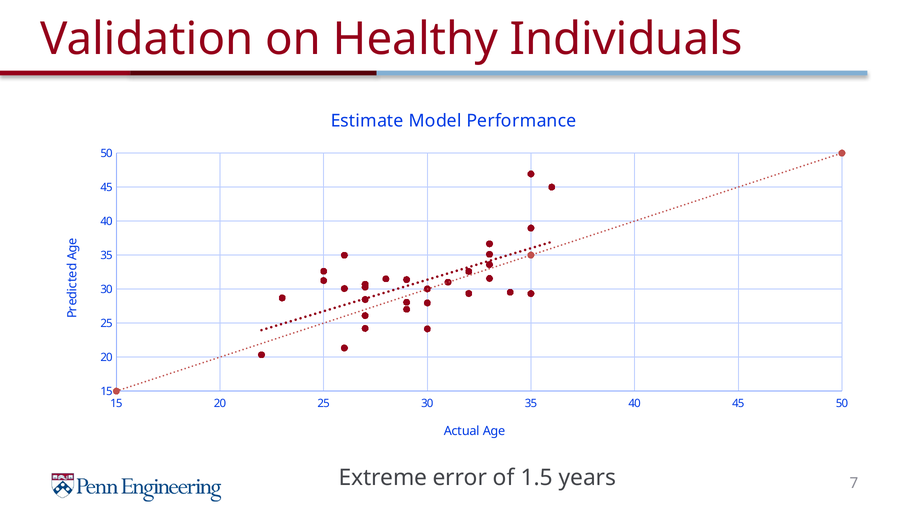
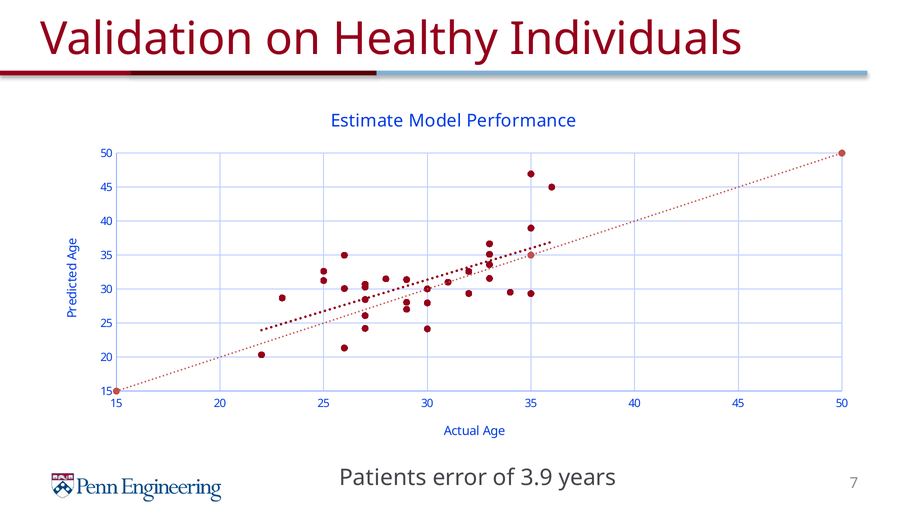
Extreme: Extreme -> Patients (383, 478)
1.5: 1.5 -> 3.9 (537, 478)
